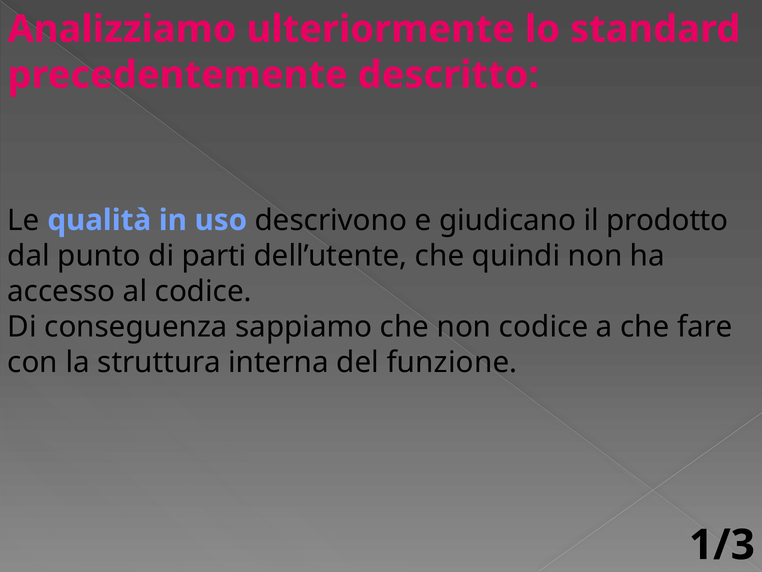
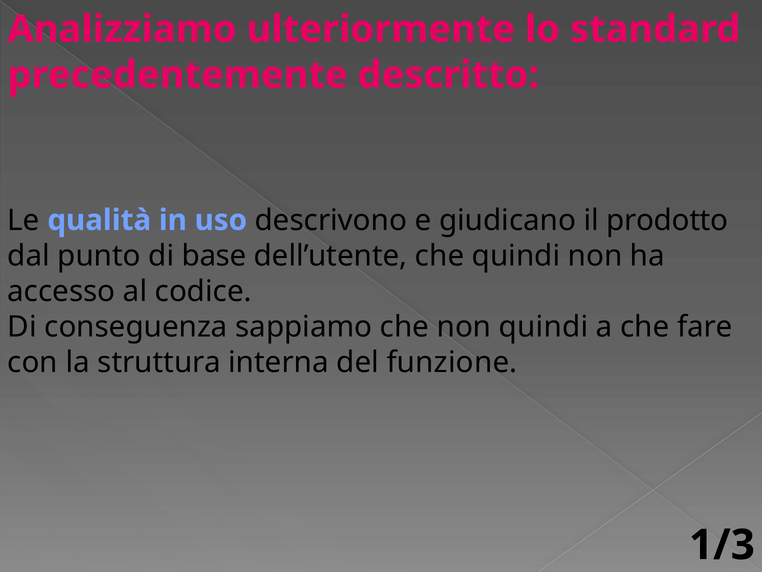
parti: parti -> base (214, 256)
non codice: codice -> quindi (544, 327)
